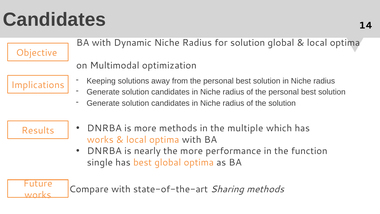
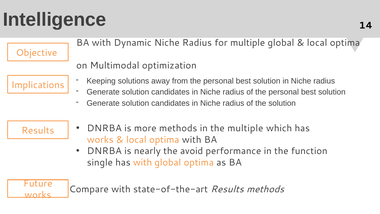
Candidates: Candidates -> Intelligence (55, 20)
for solution: solution -> multiple (248, 43)
the more: more -> avoid (192, 151)
has best: best -> with (143, 162)
state-of-the-art Sharing: Sharing -> Results (227, 189)
